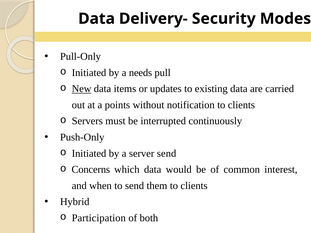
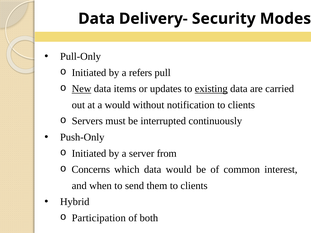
needs: needs -> refers (141, 73)
existing underline: none -> present (211, 89)
a points: points -> would (117, 105)
server send: send -> from (167, 153)
